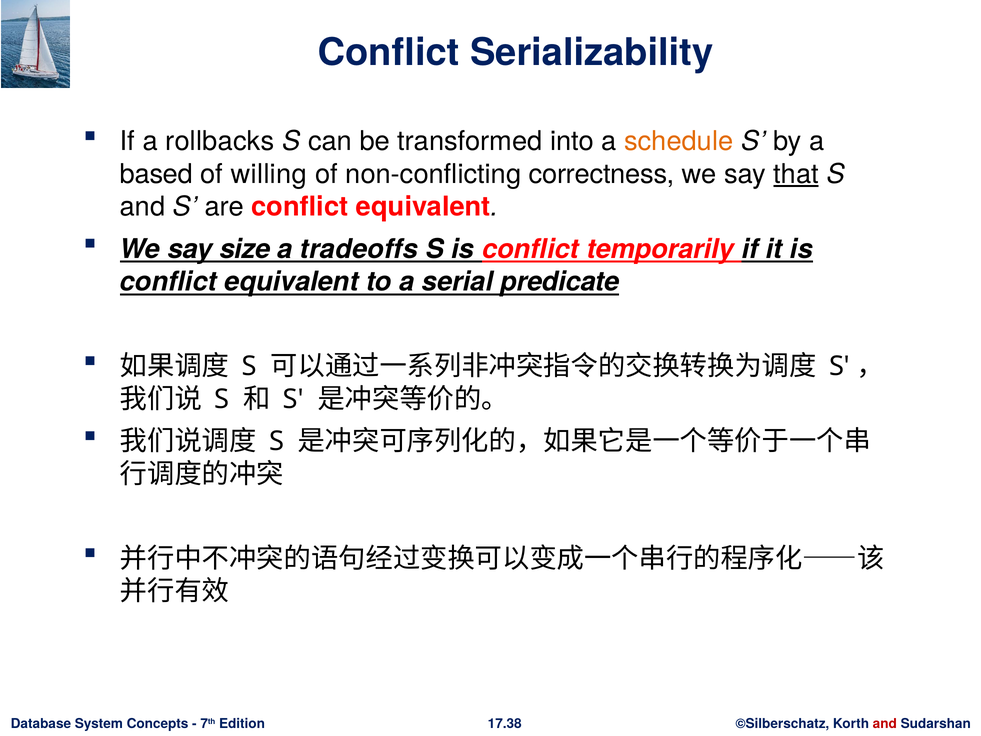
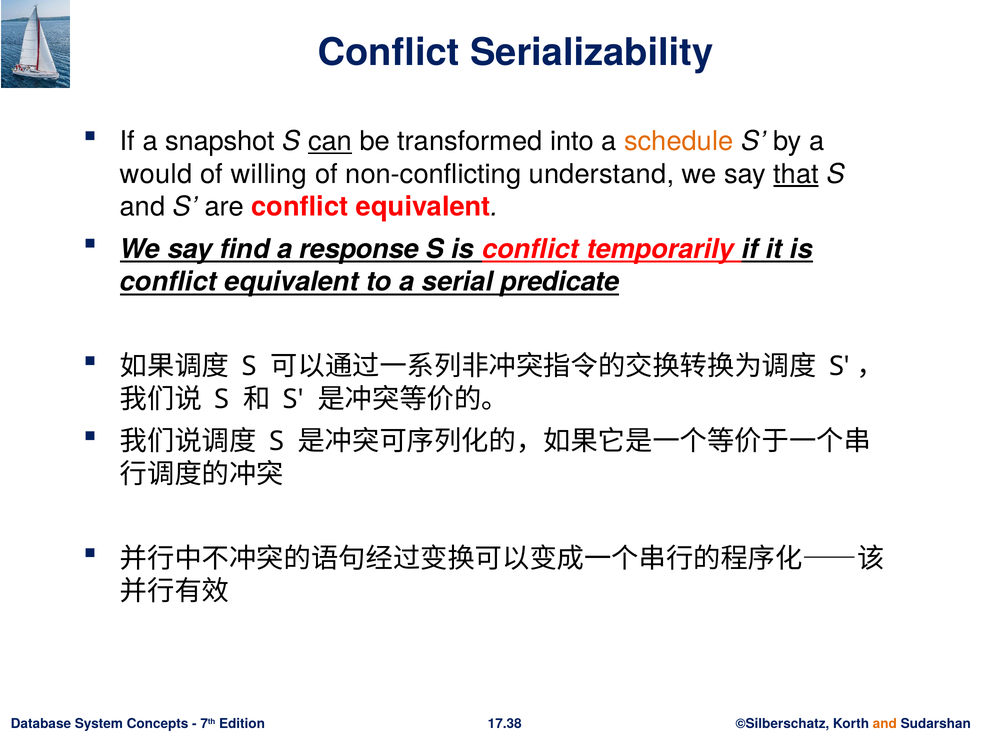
rollbacks: rollbacks -> snapshot (220, 141)
can underline: none -> present (330, 141)
based: based -> would (156, 174)
correctness: correctness -> understand (601, 174)
size: size -> find (245, 249)
tradeoffs: tradeoffs -> response (359, 249)
and colour: red -> orange (885, 723)
